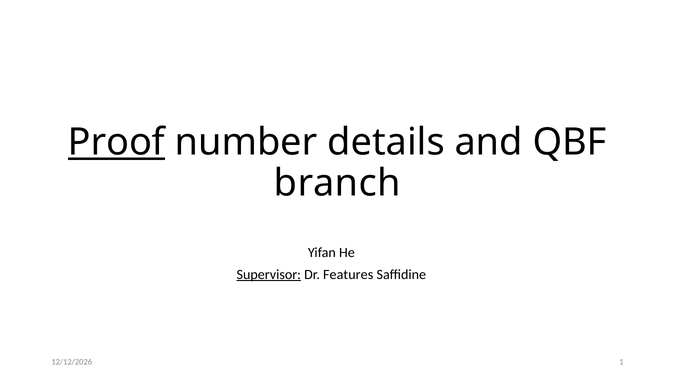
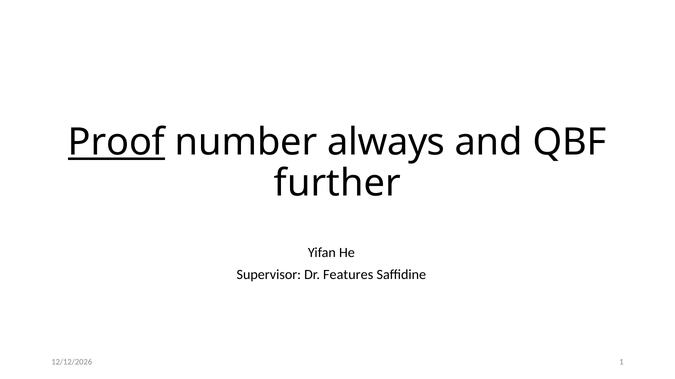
details: details -> always (386, 143)
branch: branch -> further (337, 184)
Supervisor underline: present -> none (269, 275)
